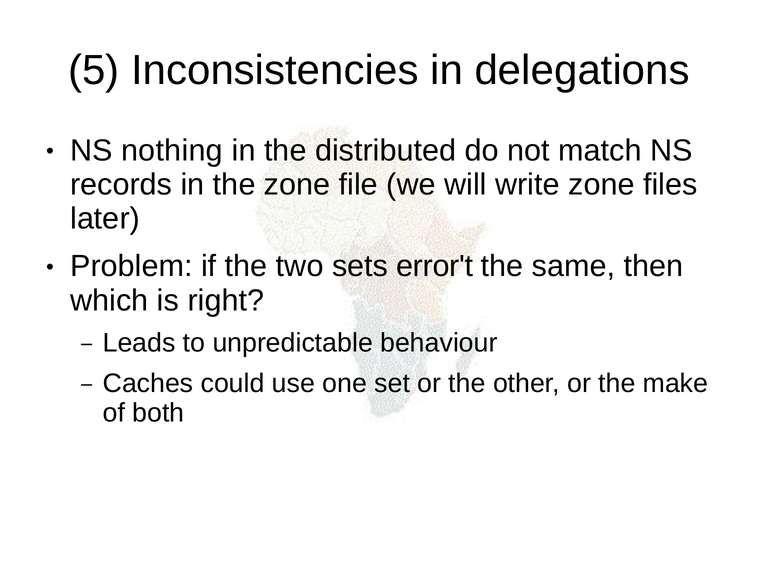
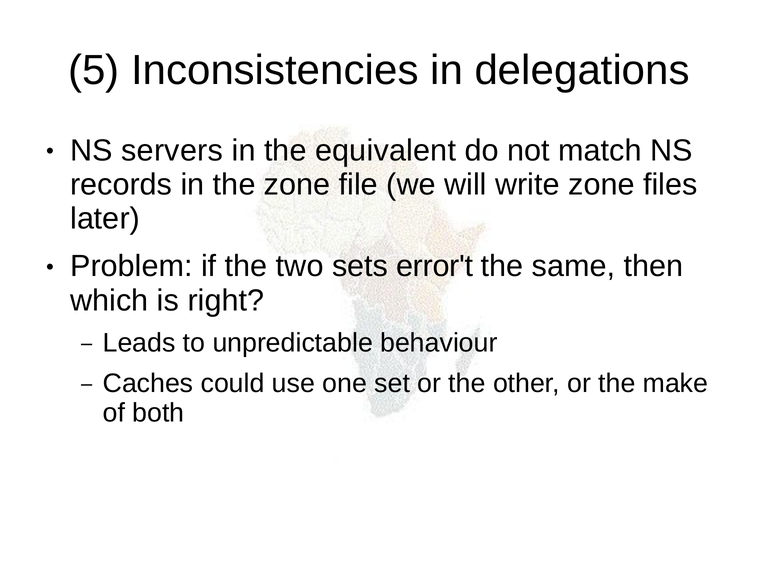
nothing: nothing -> servers (172, 150)
distributed: distributed -> equivalent (386, 150)
